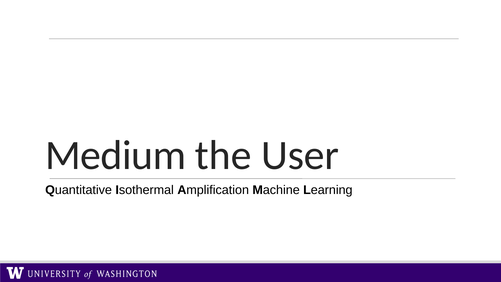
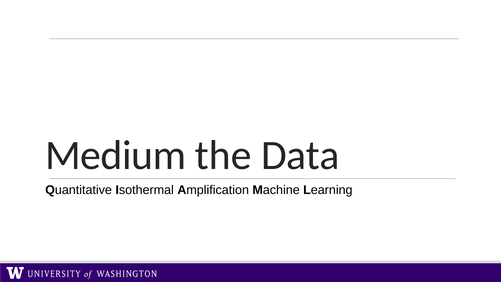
User: User -> Data (300, 155)
